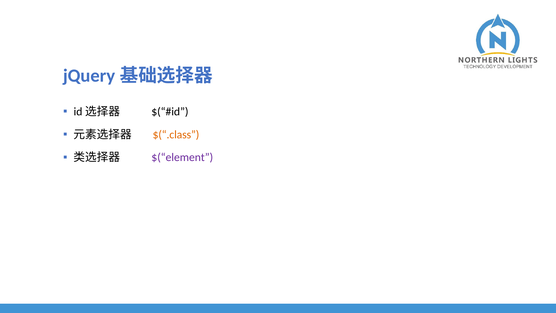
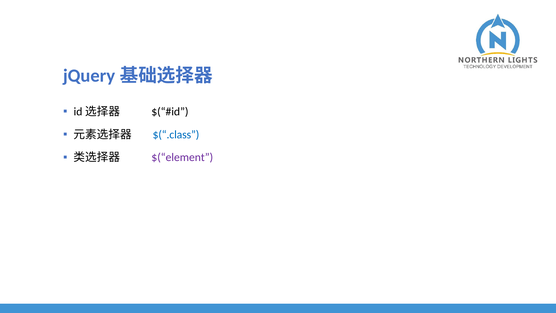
$(“.class colour: orange -> blue (176, 134)
